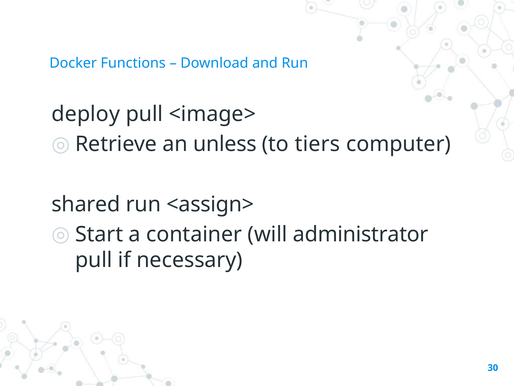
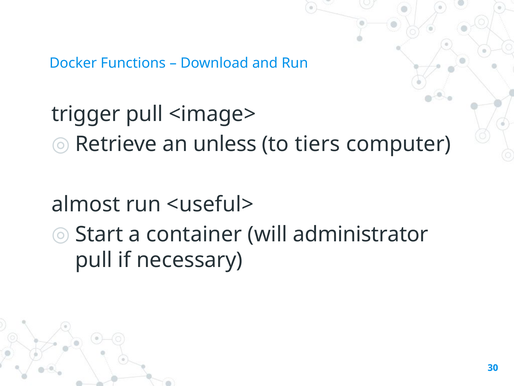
deploy: deploy -> trigger (86, 114)
shared: shared -> almost (86, 204)
<assign>: <assign> -> <useful> (210, 204)
